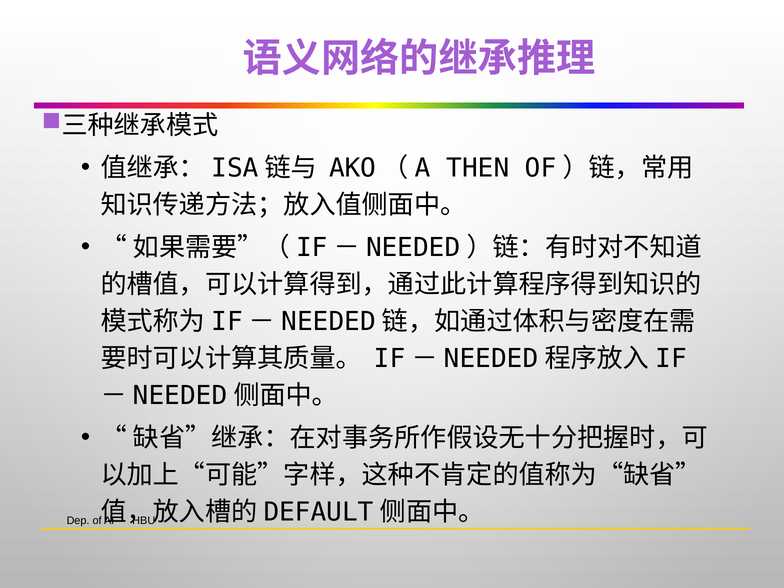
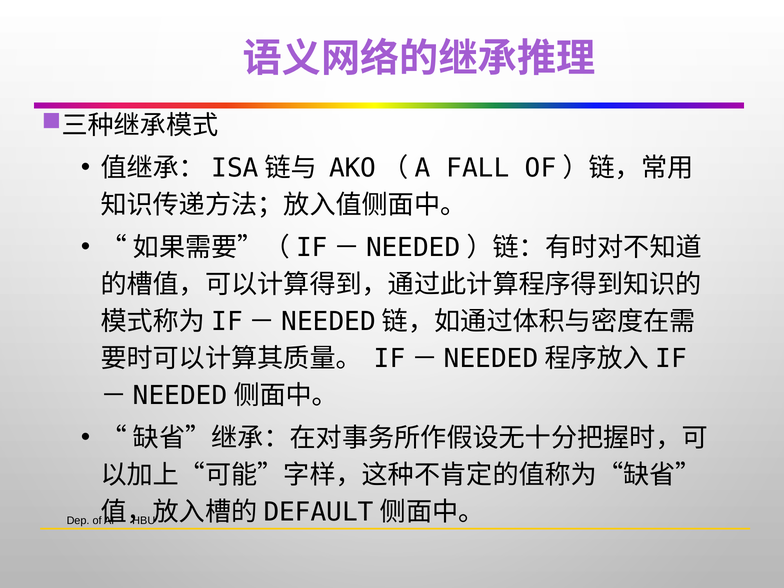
THEN: THEN -> FALL (478, 168)
